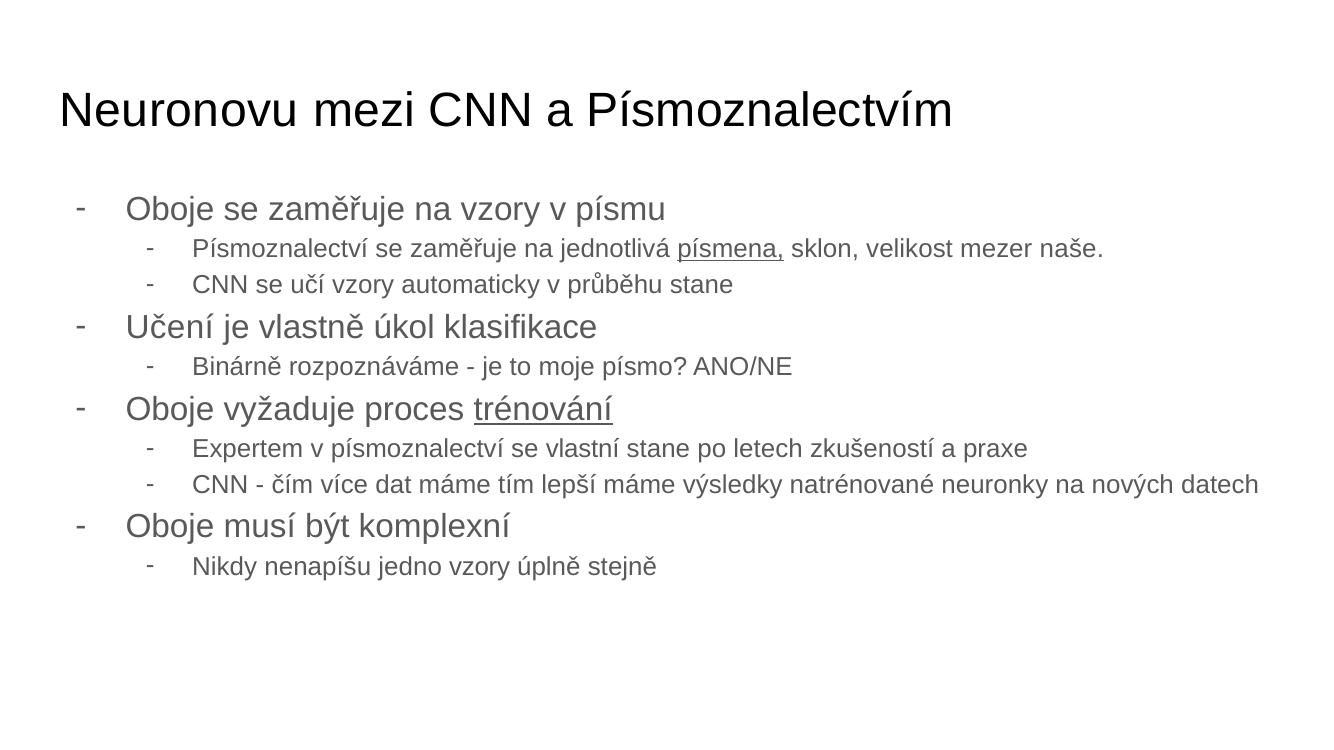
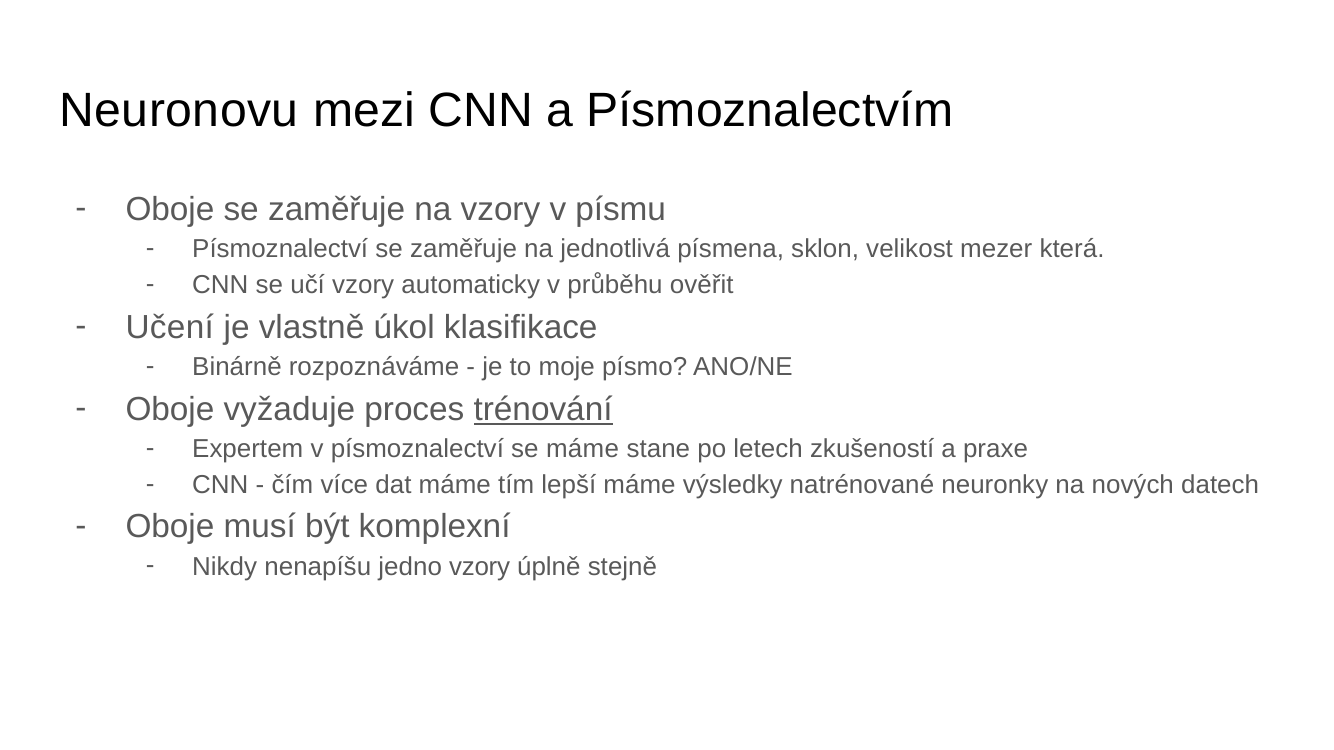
písmena underline: present -> none (731, 250)
naše: naše -> která (1072, 250)
průběhu stane: stane -> ověřit (702, 285)
se vlastní: vlastní -> máme (583, 449)
